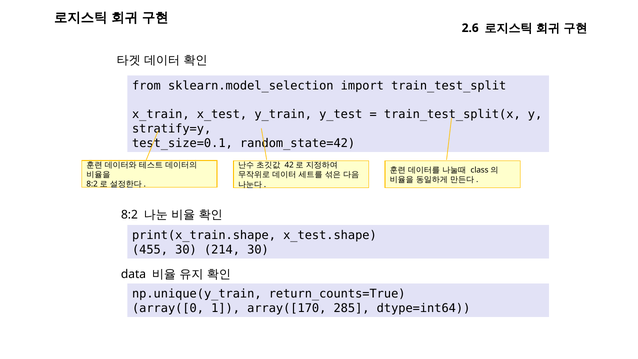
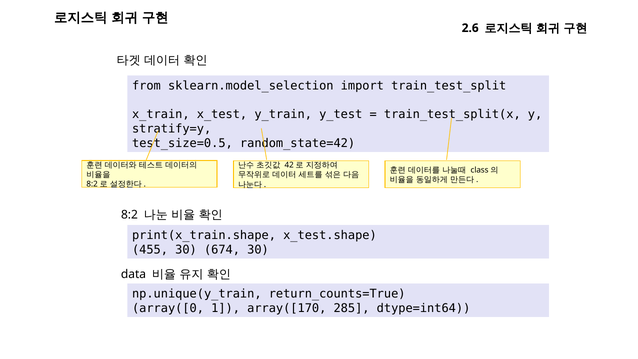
test_size=0.1: test_size=0.1 -> test_size=0.5 (182, 143)
214: 214 -> 674 (222, 250)
